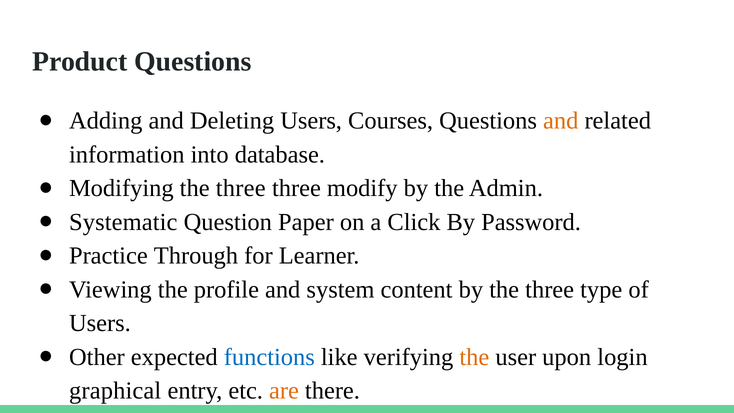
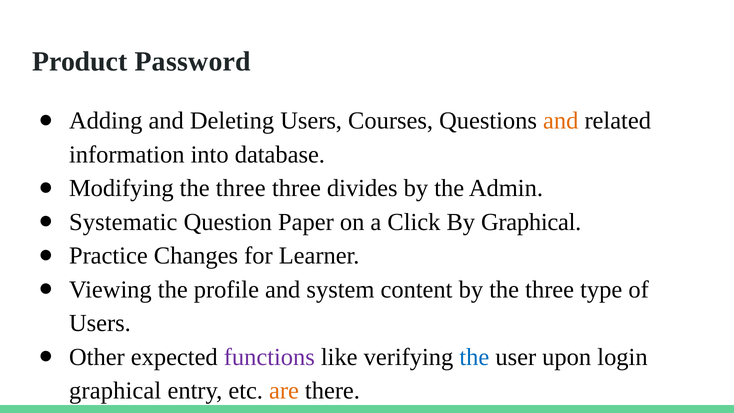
Product Questions: Questions -> Password (193, 62)
modify: modify -> divides (362, 188)
By Password: Password -> Graphical (531, 222)
Through: Through -> Changes (196, 256)
functions colour: blue -> purple (269, 357)
the colour: orange -> blue (474, 357)
